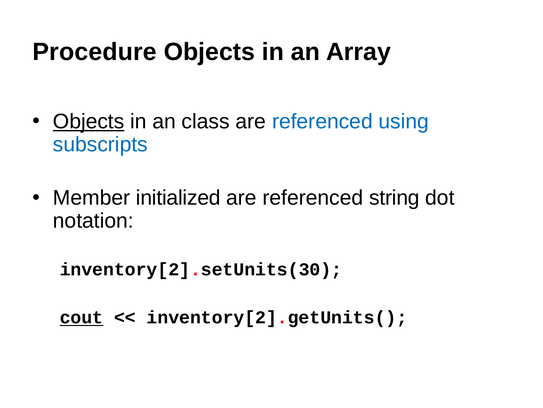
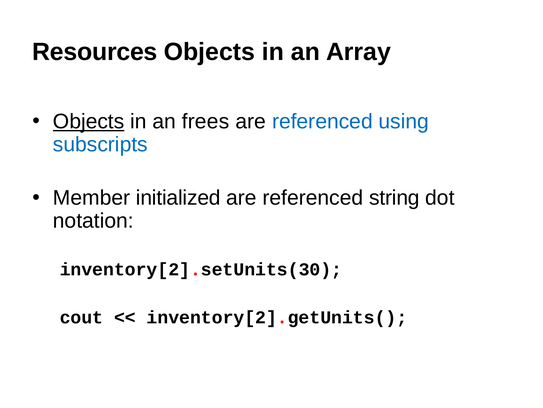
Procedure: Procedure -> Resources (95, 52)
class: class -> frees (206, 121)
cout underline: present -> none (81, 317)
